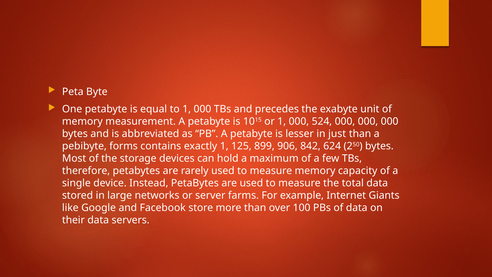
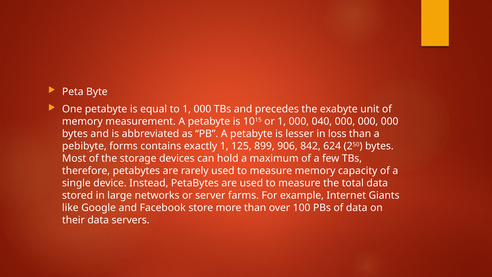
524: 524 -> 040 (322, 121)
just: just -> loss (337, 134)
